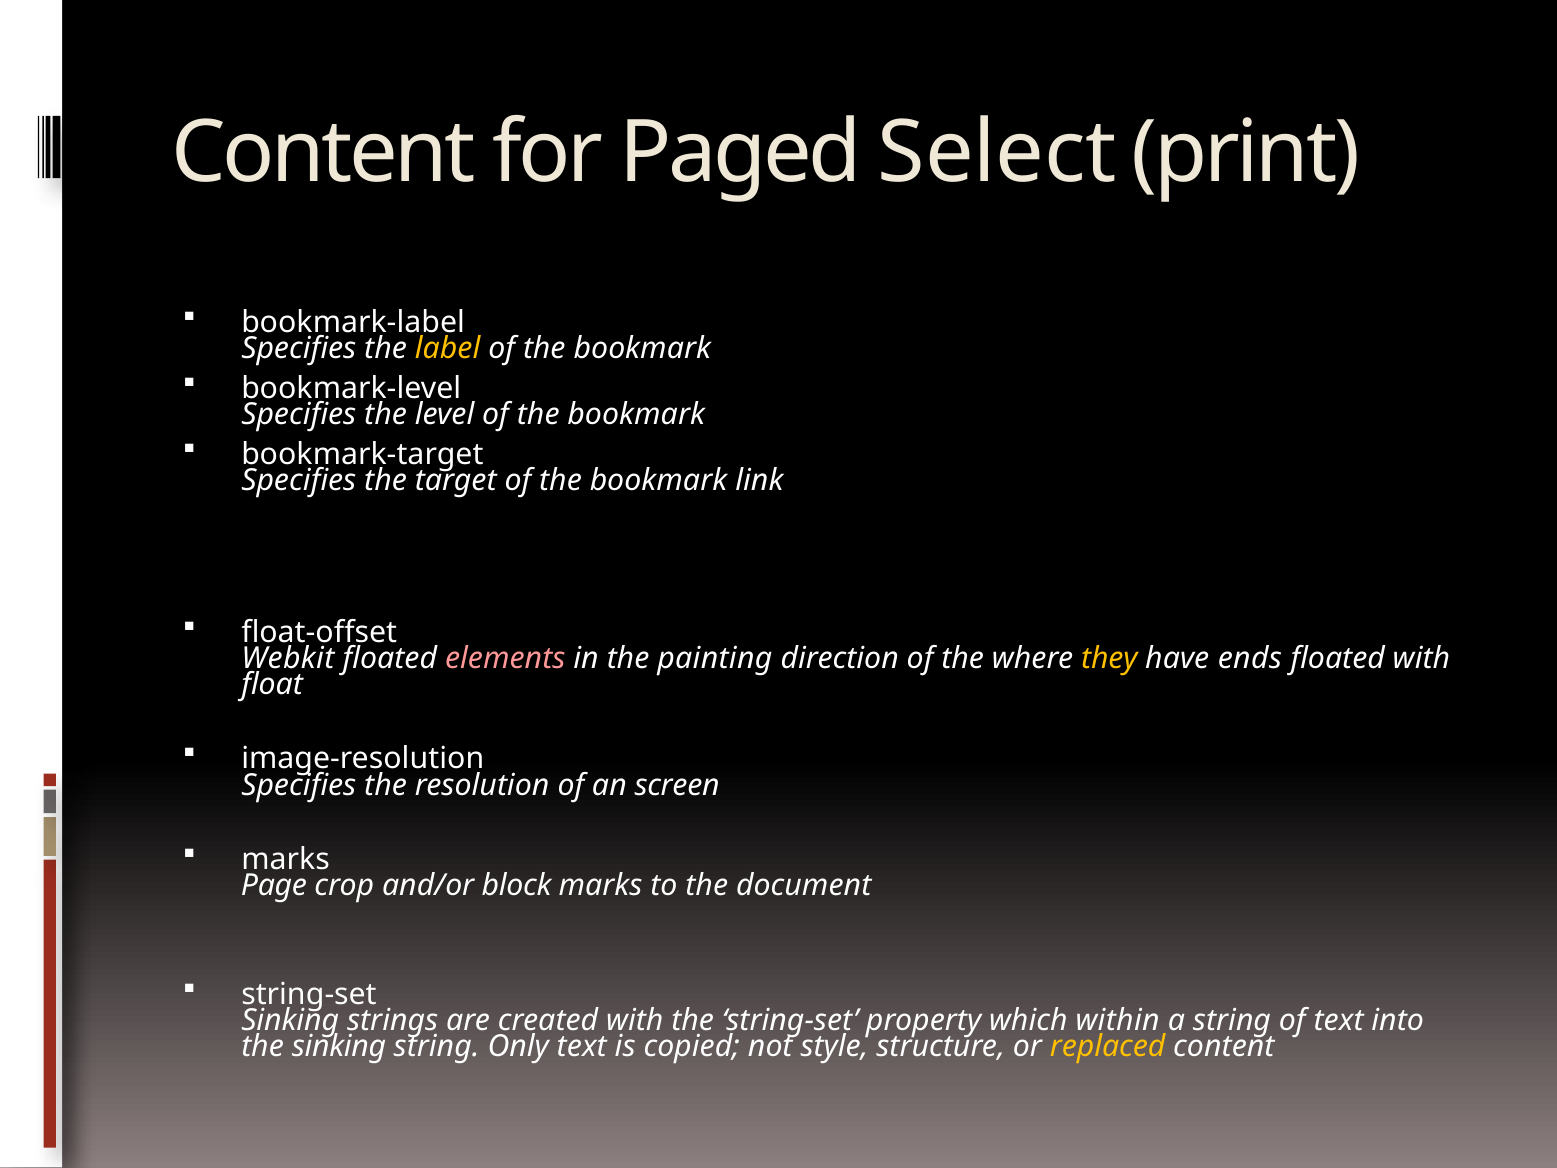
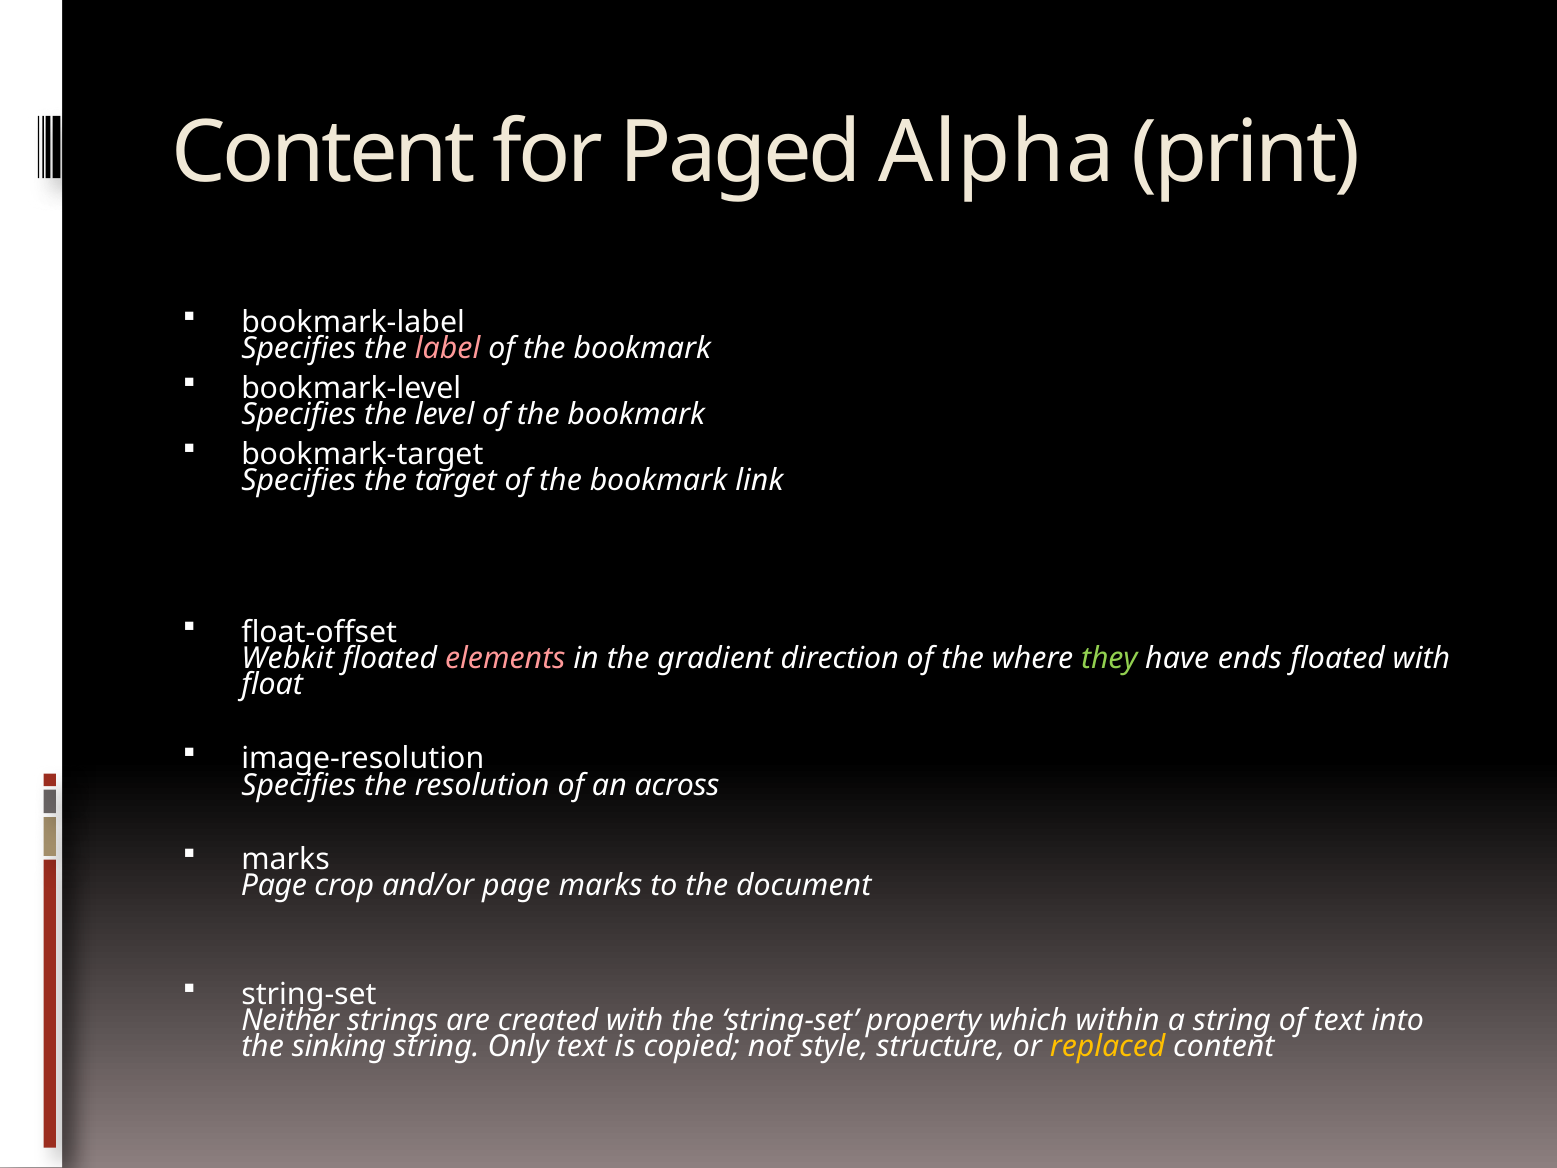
Select: Select -> Alpha (997, 153)
label colour: yellow -> pink (448, 349)
painting: painting -> gradient (715, 658)
they colour: yellow -> light green (1109, 658)
screen: screen -> across (677, 785)
and/or block: block -> page (516, 885)
Sinking: Sinking -> Neither (290, 1020)
